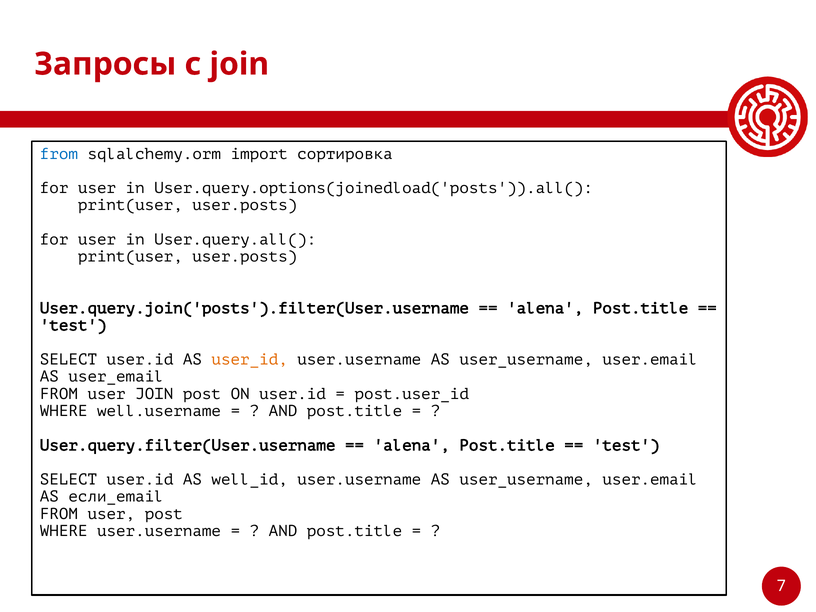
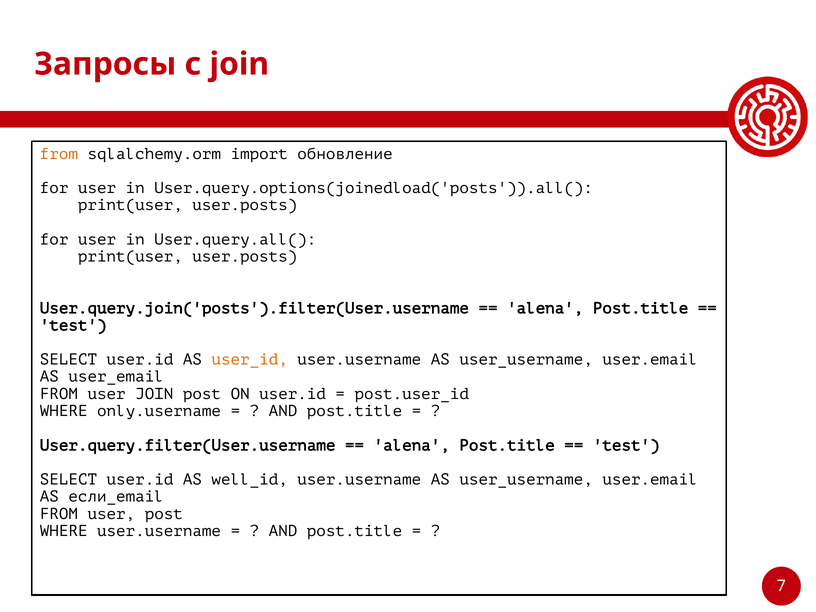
from colour: blue -> orange (59, 154)
сортировка: сортировка -> обновление (345, 154)
well.username: well.username -> only.username (159, 411)
